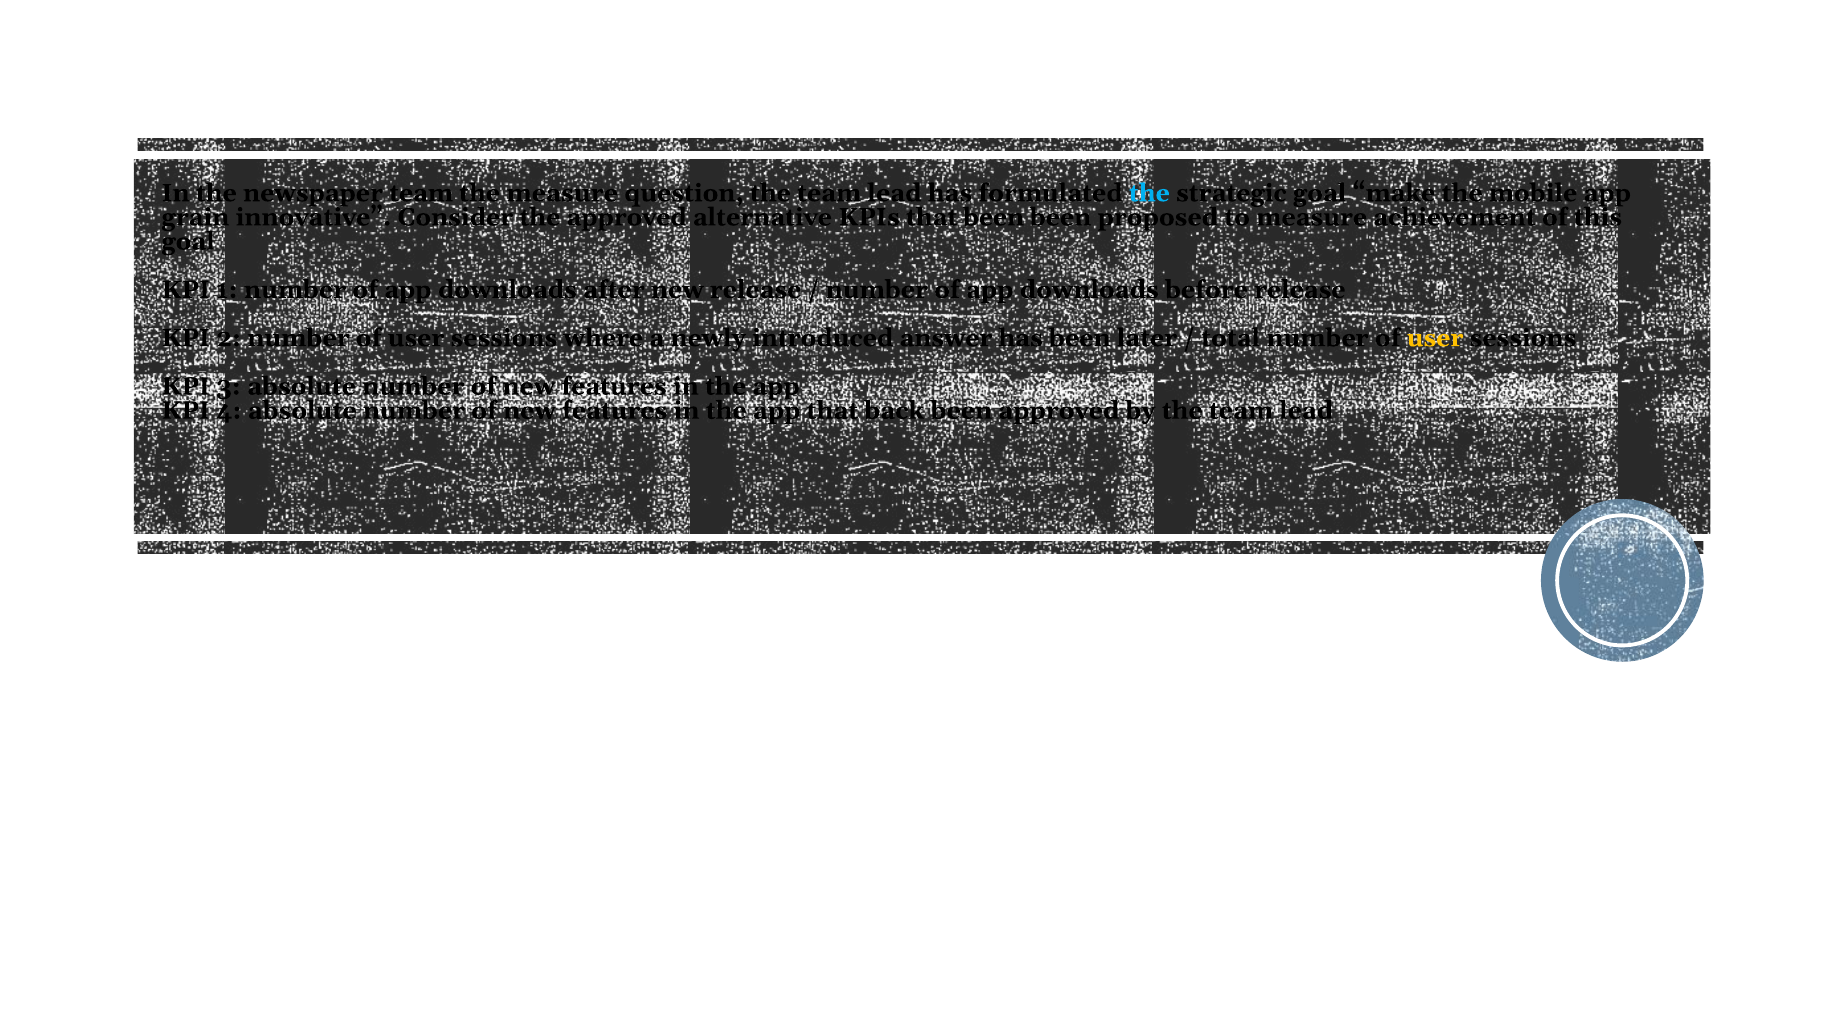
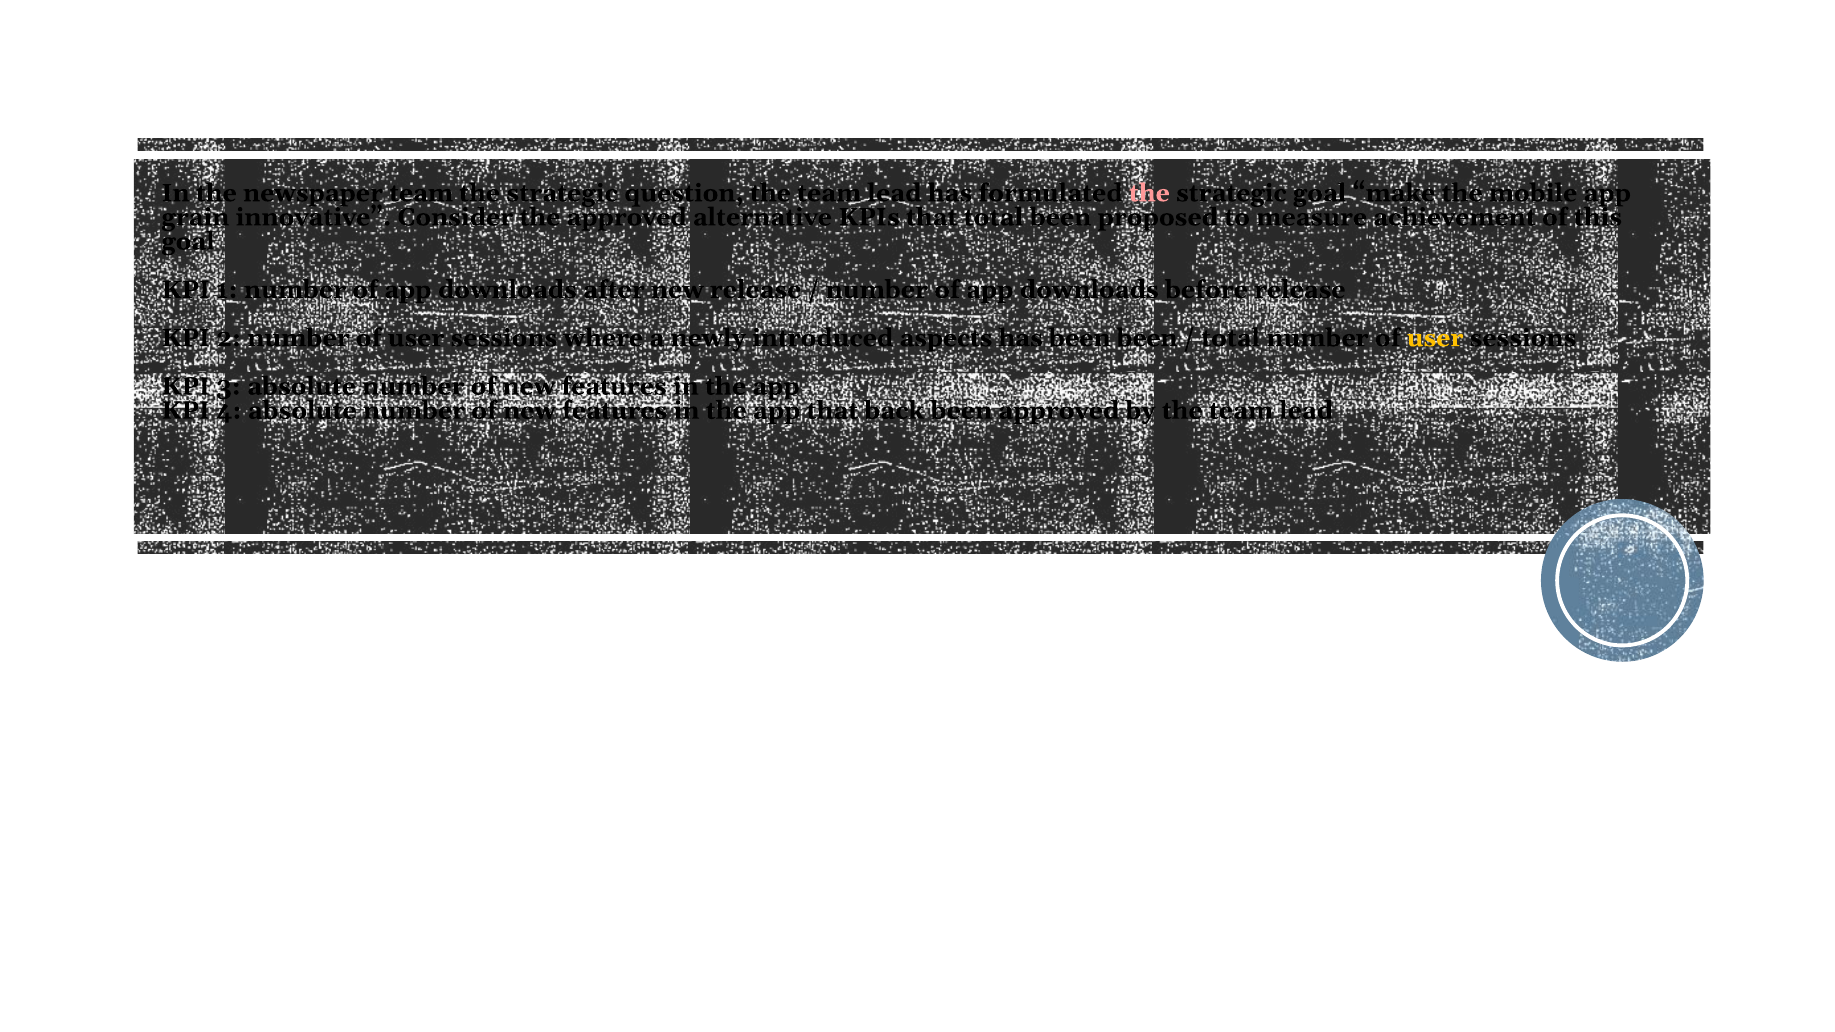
measure: measure -> strategic (562, 193)
the colour: light blue -> pink (1149, 193)
that been: been -> total (993, 217)
answer: answer -> aspects (946, 338)
been later: later -> been (1147, 338)
